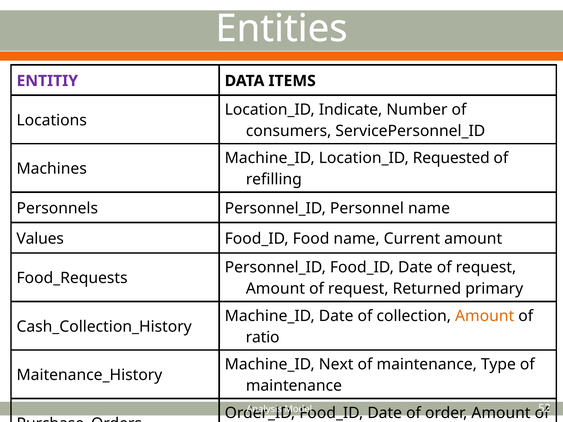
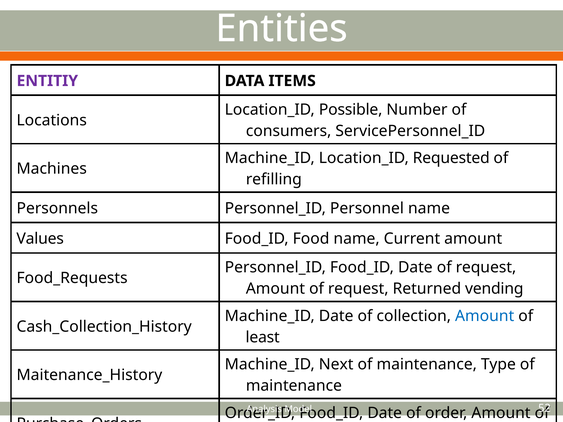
Indicate: Indicate -> Possible (351, 110)
primary: primary -> vending (494, 289)
Amount colour: orange -> blue (485, 316)
ratio: ratio -> least (263, 338)
